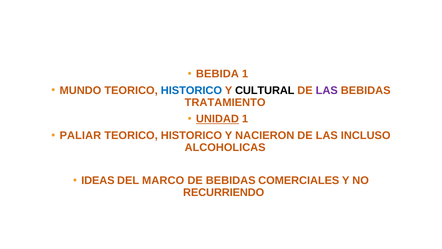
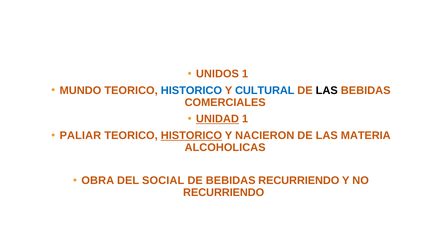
BEBIDA: BEBIDA -> UNIDOS (217, 74)
CULTURAL colour: black -> blue (265, 90)
LAS colour: purple -> black (327, 90)
TRATAMIENTO: TRATAMIENTO -> COMERCIALES (225, 102)
HISTORICO underline: none -> present (191, 135)
INCLUSO: INCLUSO -> MATERIA (366, 135)
IDEAS: IDEAS -> OBRA (98, 180)
MARCO: MARCO -> SOCIAL (163, 180)
BEBIDAS COMERCIALES: COMERCIALES -> RECURRIENDO (299, 180)
